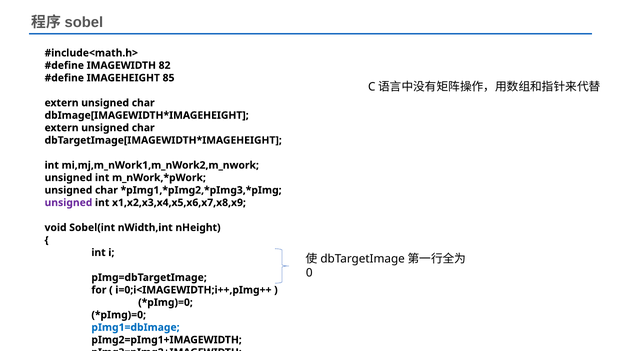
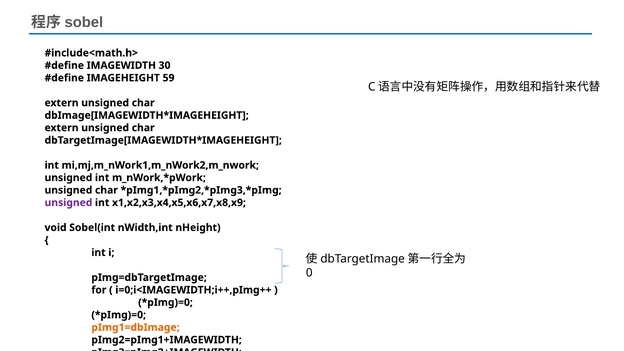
82: 82 -> 30 (165, 65)
85: 85 -> 59 (169, 78)
pImg1=dbImage colour: blue -> orange (135, 327)
